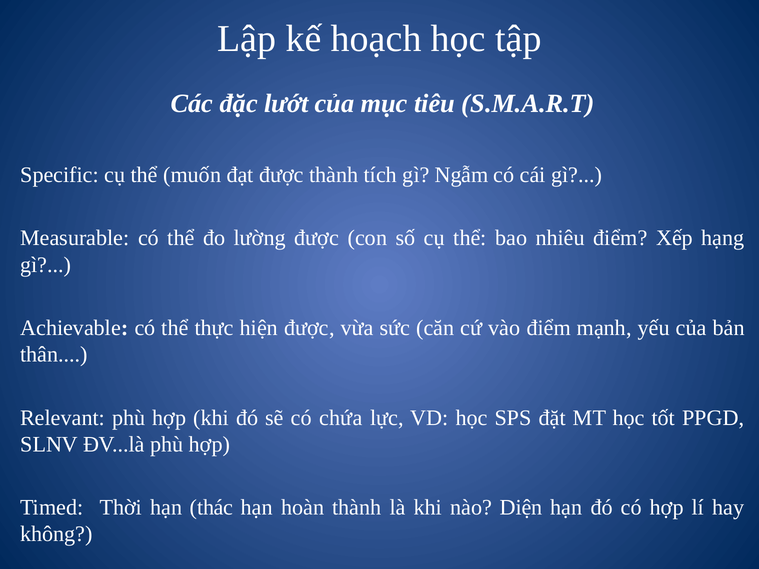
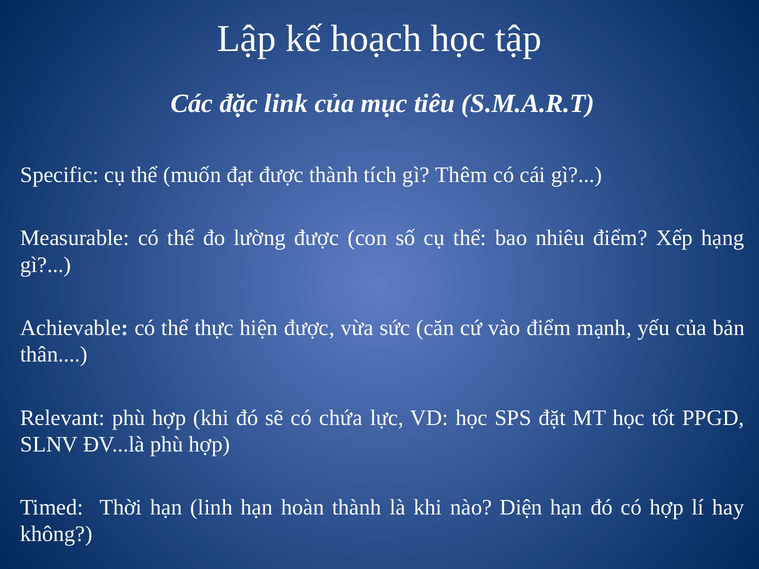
lướt: lướt -> link (286, 104)
Ngẫm: Ngẫm -> Thêm (461, 175)
thác: thác -> linh (211, 508)
